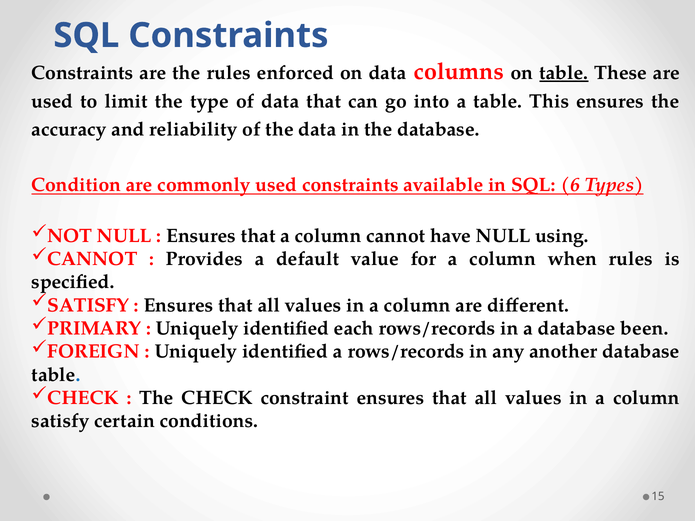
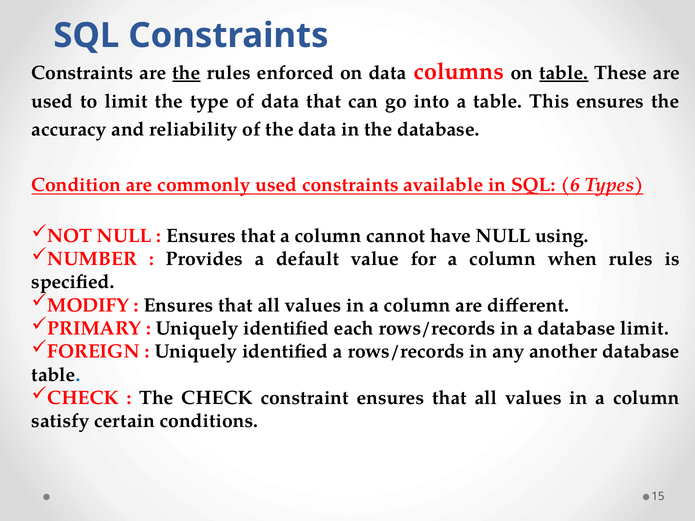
the underline: none -> present (186, 73)
CANNOT: CANNOT -> NUMBER (92, 259)
SATISFY: SATISFY -> MODIFY (88, 305)
database been: been -> limit (645, 329)
